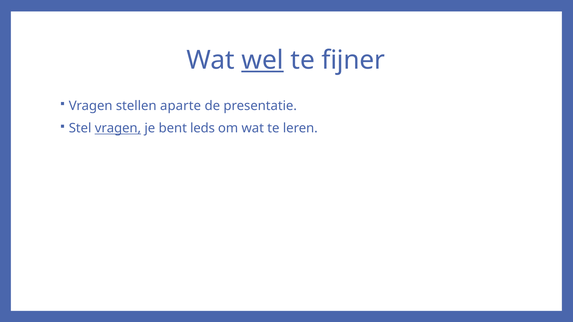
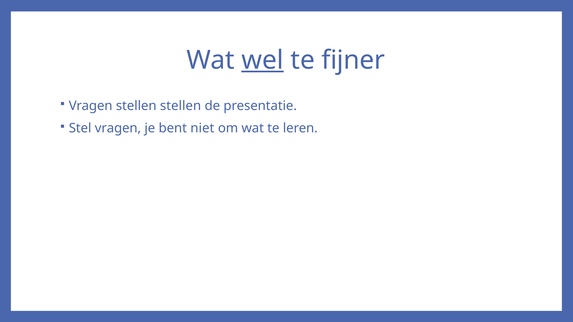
stellen aparte: aparte -> stellen (181, 106)
vragen underline: present -> none (118, 128)
leds: leds -> niet (202, 128)
